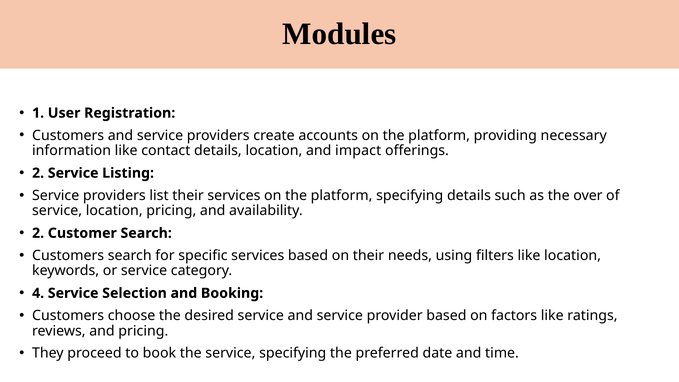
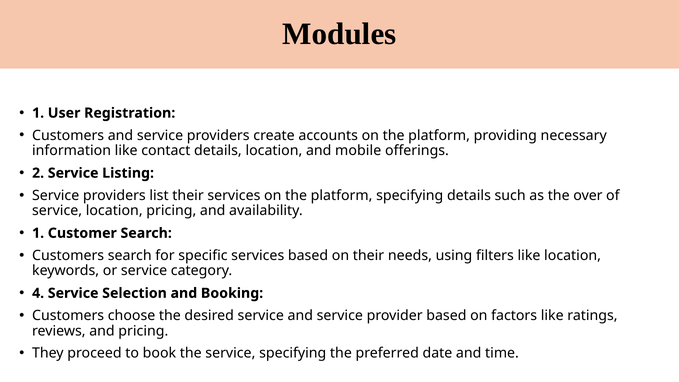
impact: impact -> mobile (358, 151)
2: 2 -> 1 (38, 233)
